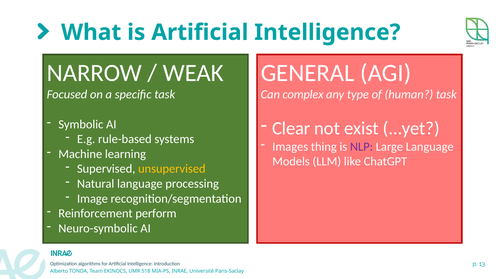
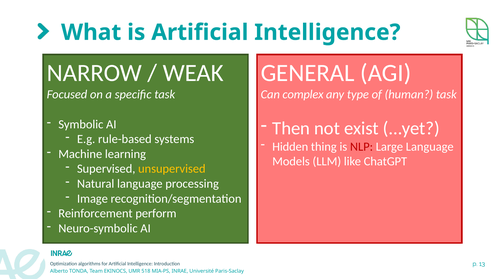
Clear: Clear -> Then (291, 128)
Images: Images -> Hidden (290, 147)
NLP colour: purple -> red (362, 147)
